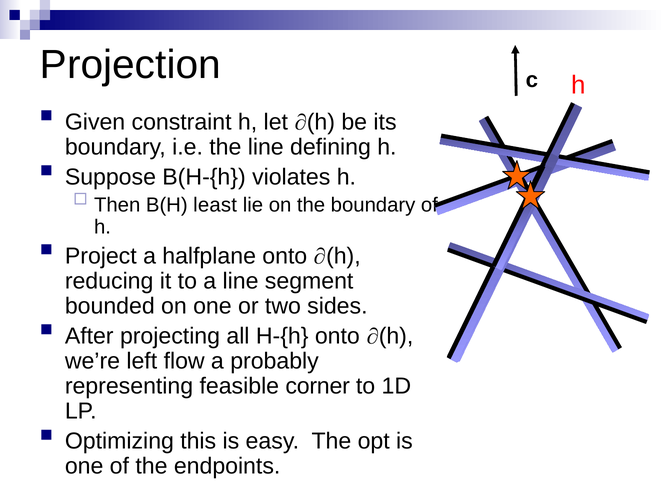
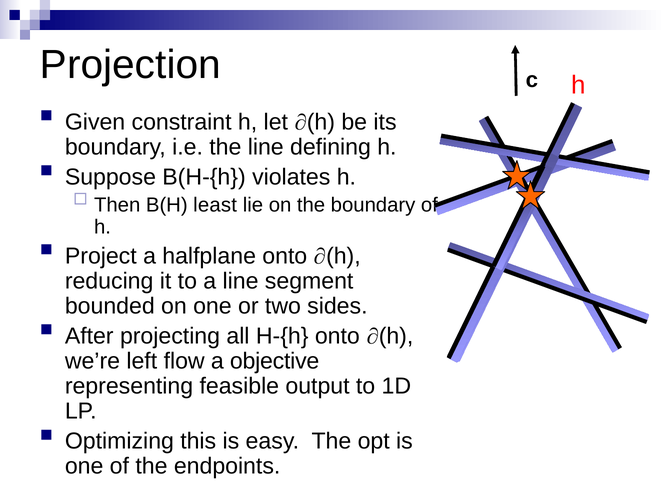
probably: probably -> objective (275, 361)
corner: corner -> output (318, 386)
